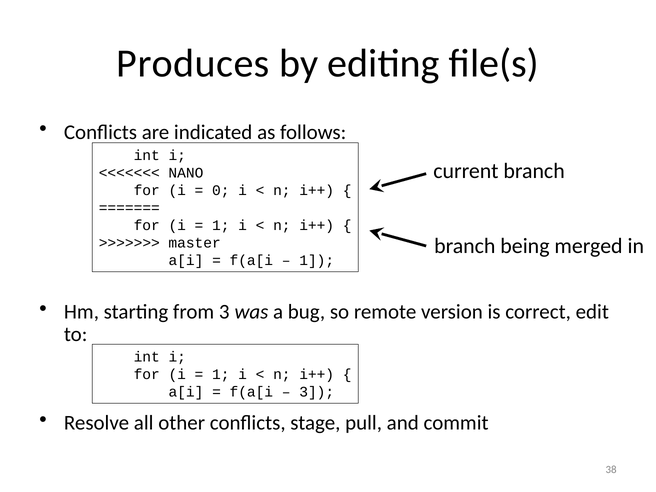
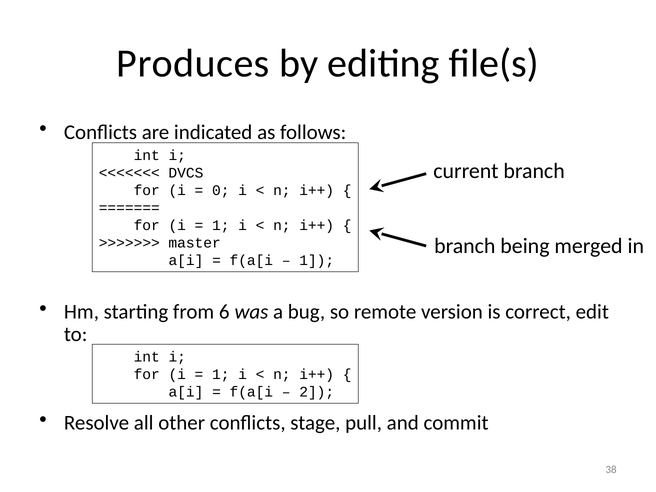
NANO: NANO -> DVCS (186, 173)
from 3: 3 -> 6 (224, 312)
3: 3 -> 2 (317, 392)
